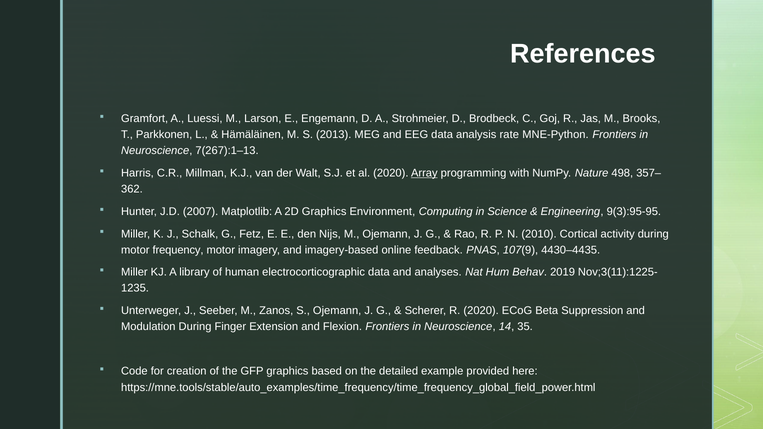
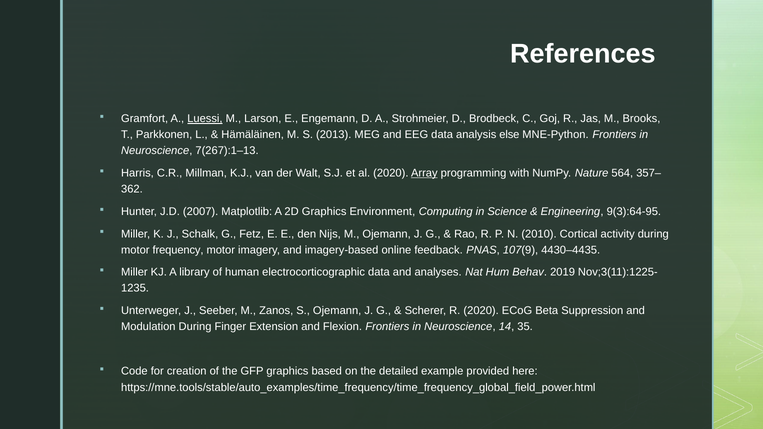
Luessi underline: none -> present (205, 119)
rate: rate -> else (509, 135)
498: 498 -> 564 (622, 173)
9(3):95-95: 9(3):95-95 -> 9(3):64-95 (634, 212)
